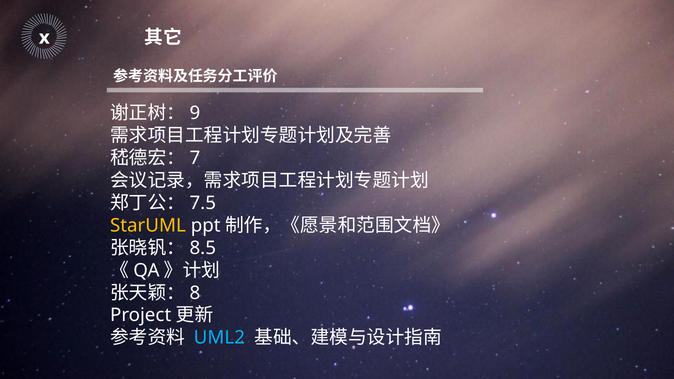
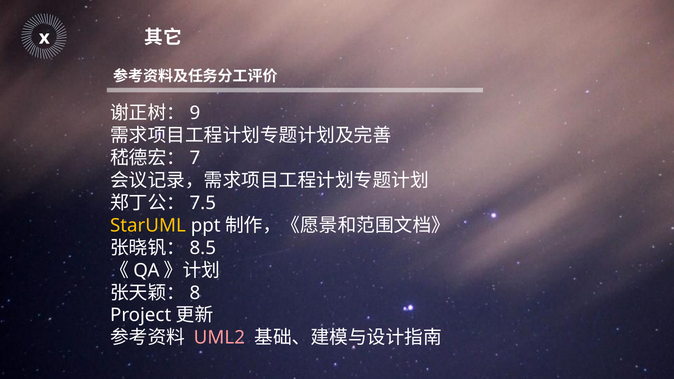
UML2 colour: light blue -> pink (219, 338)
